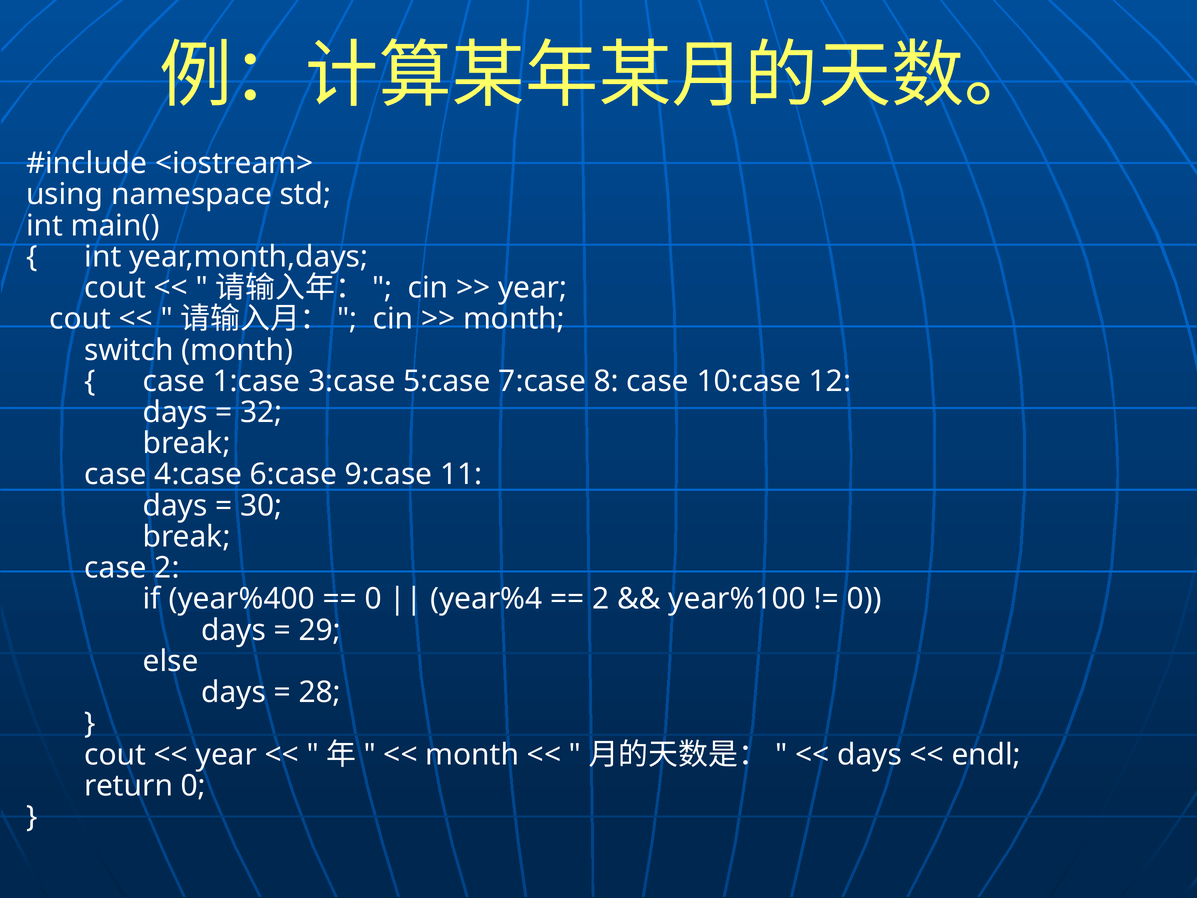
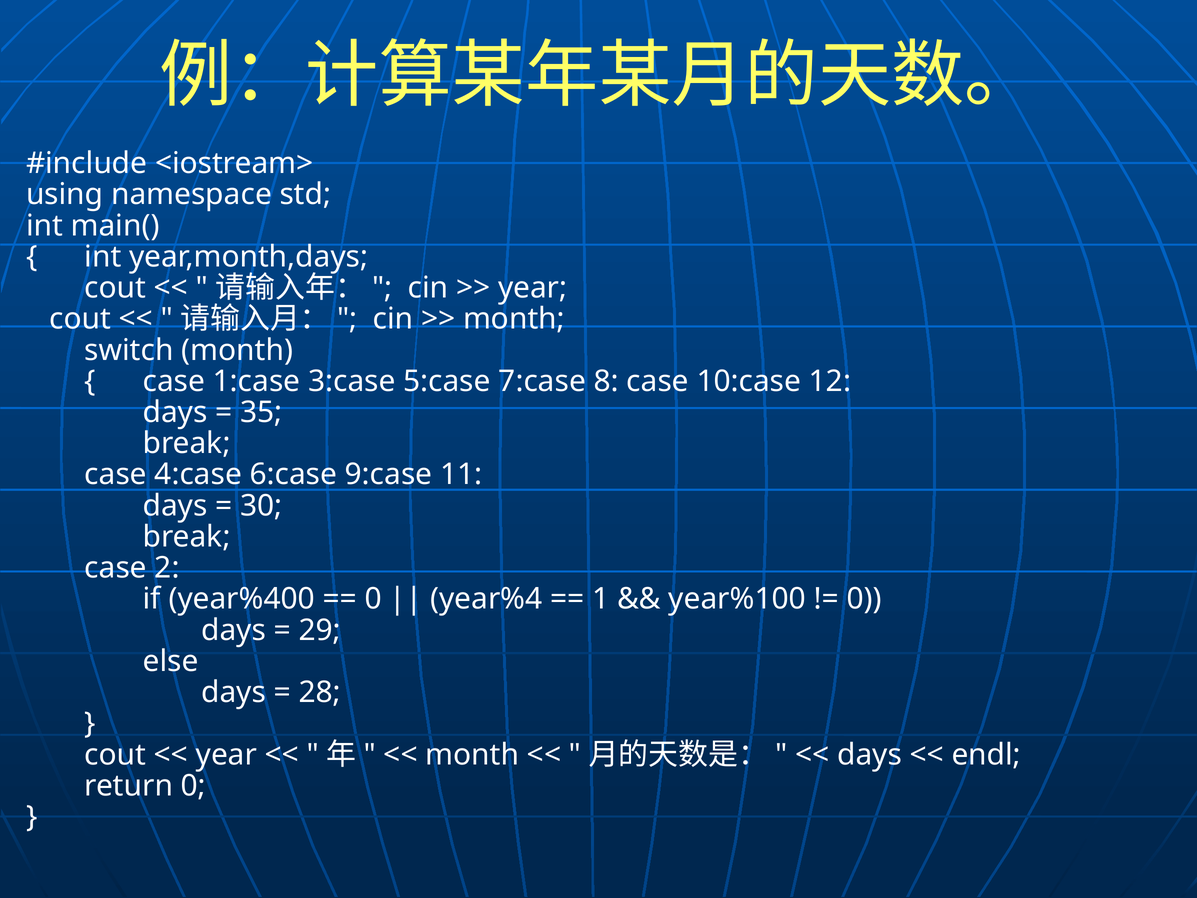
32: 32 -> 35 (261, 412)
2: 2 -> 1 (601, 599)
